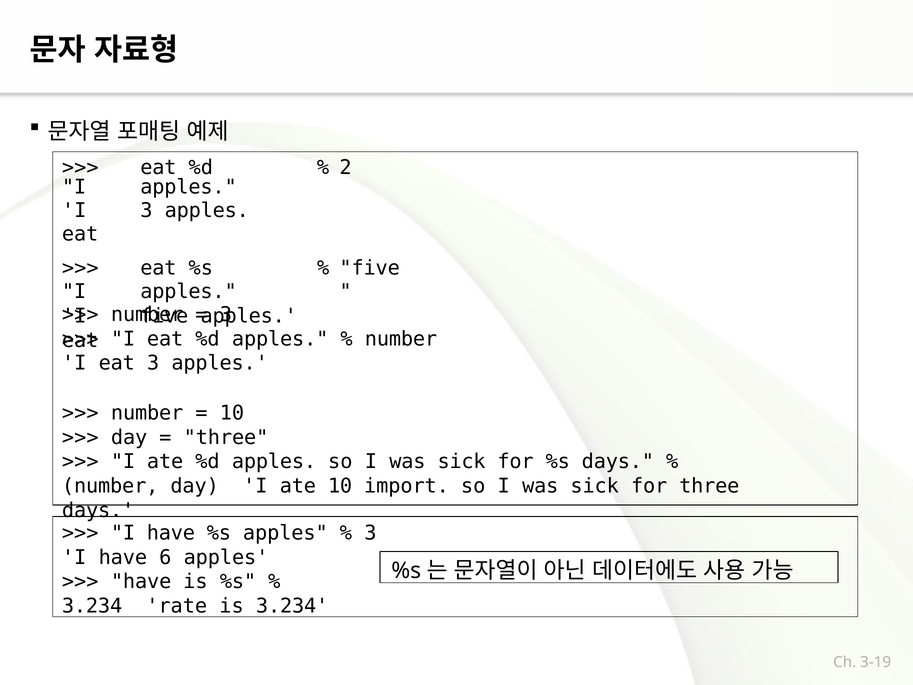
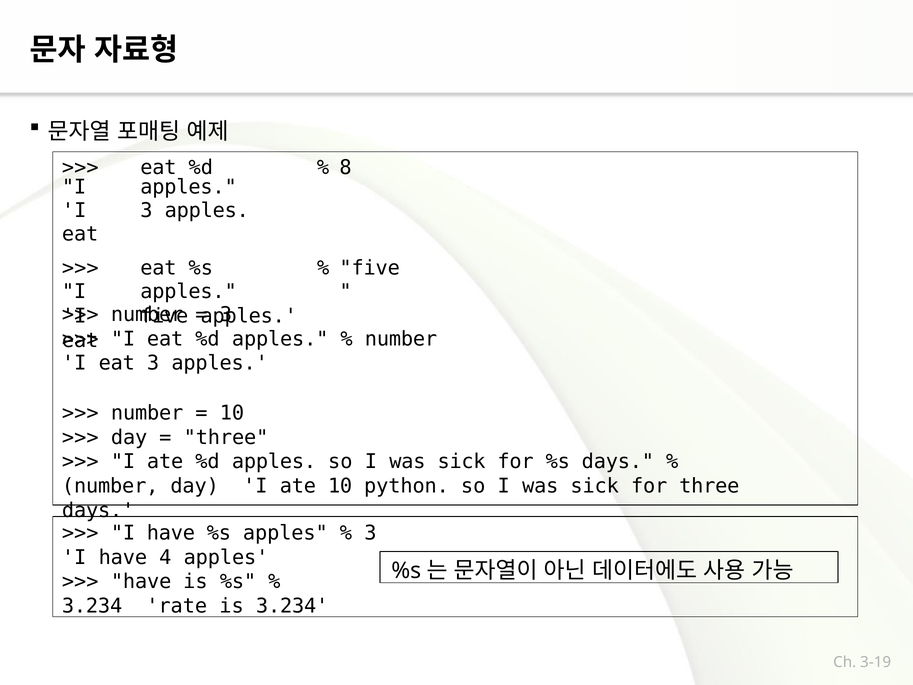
2: 2 -> 8 (346, 168)
import: import -> python (407, 486)
6: 6 -> 4 (165, 557)
